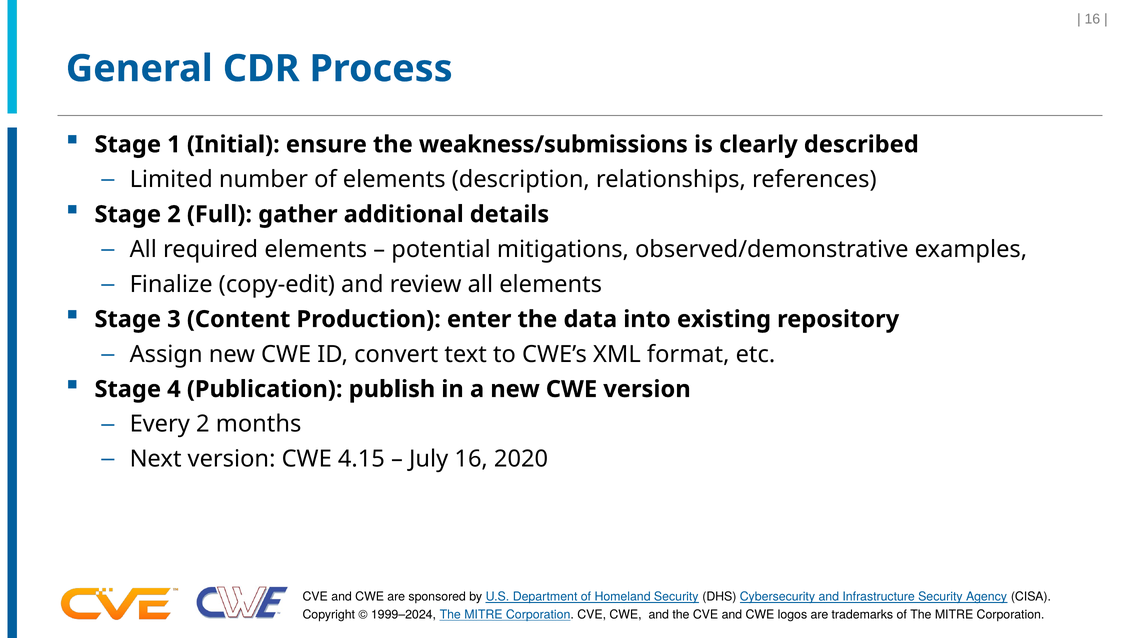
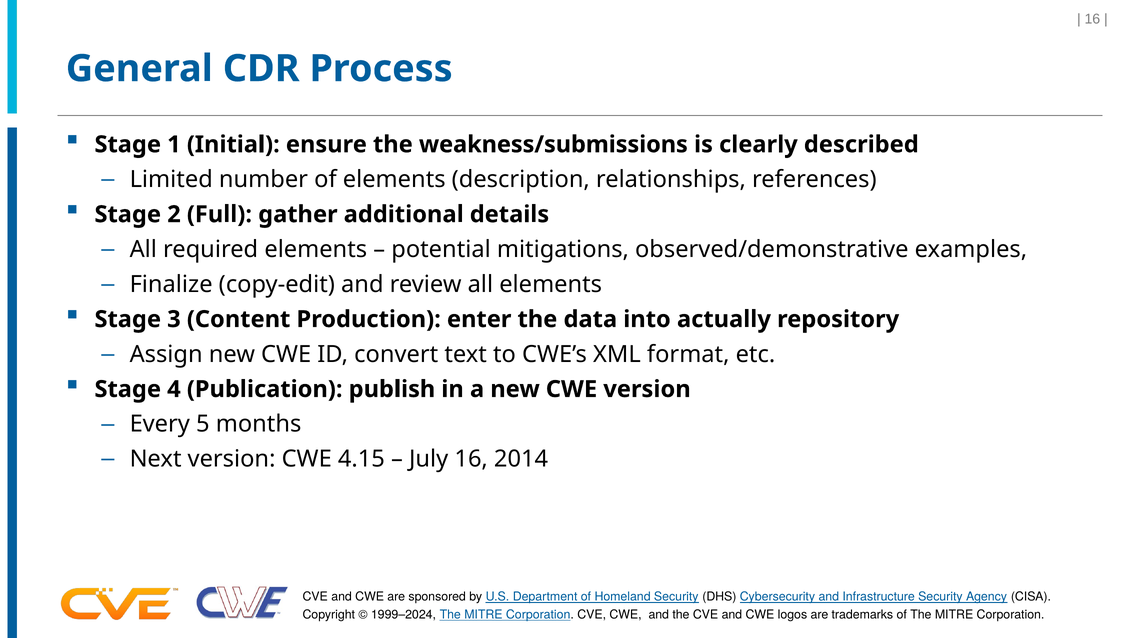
existing: existing -> actually (724, 319)
Every 2: 2 -> 5 (203, 424)
2020: 2020 -> 2014 (521, 459)
